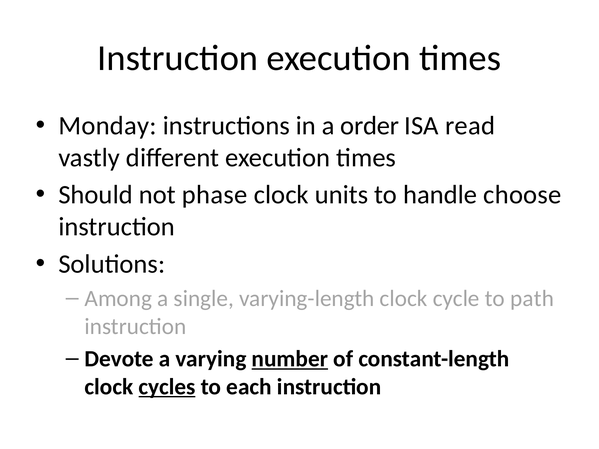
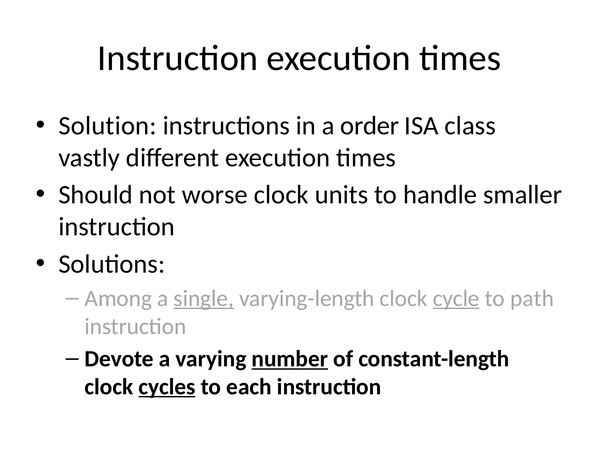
Monday: Monday -> Solution (108, 126)
read: read -> class (470, 126)
phase: phase -> worse (215, 195)
choose: choose -> smaller (523, 195)
single underline: none -> present (204, 299)
cycle underline: none -> present (456, 299)
